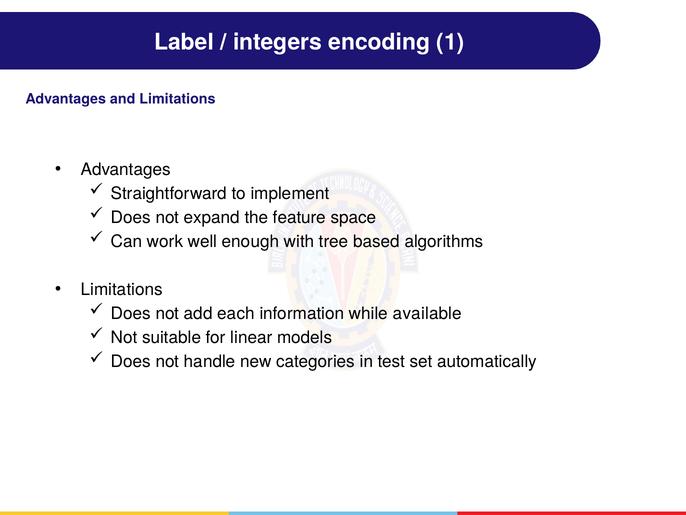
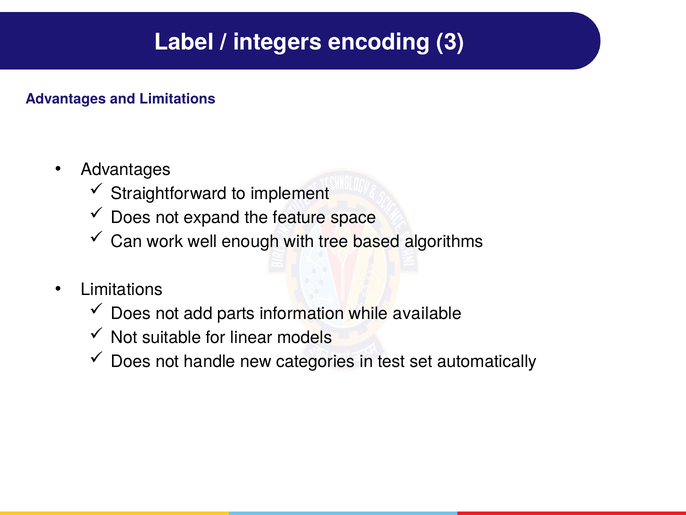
1: 1 -> 3 (450, 42)
each: each -> parts (236, 313)
